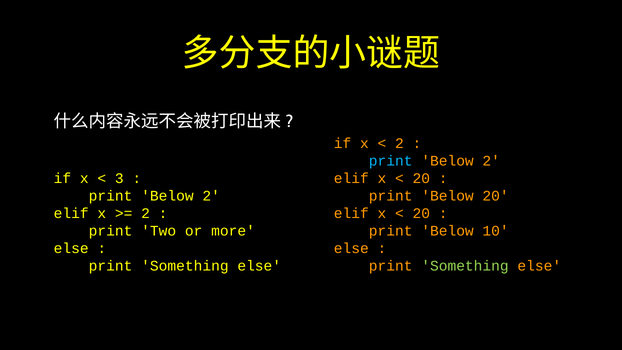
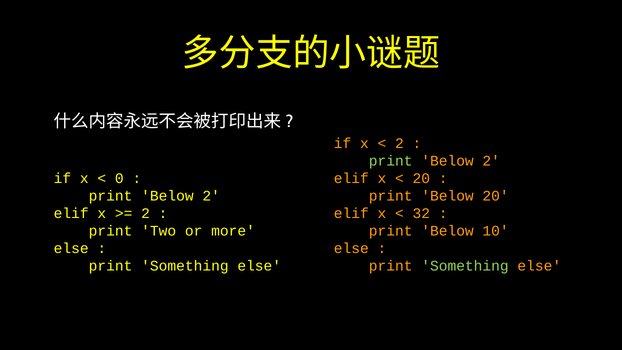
print colour: light blue -> light green (391, 161)
3: 3 -> 0 (119, 178)
20: 20 -> 32 (421, 213)
